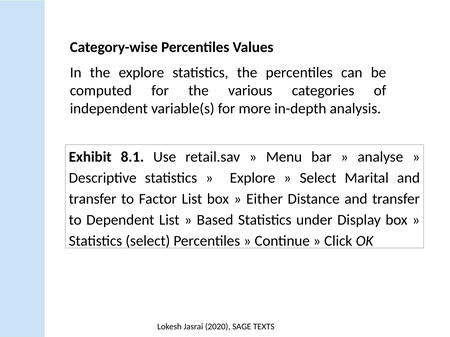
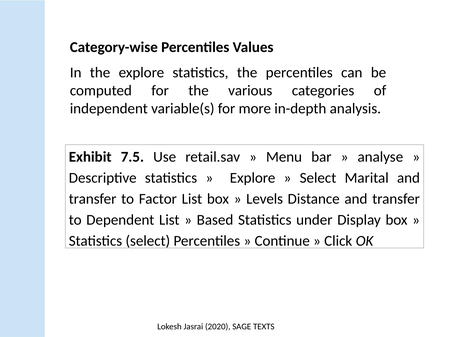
8.1: 8.1 -> 7.5 (132, 157)
Either: Either -> Levels (265, 199)
